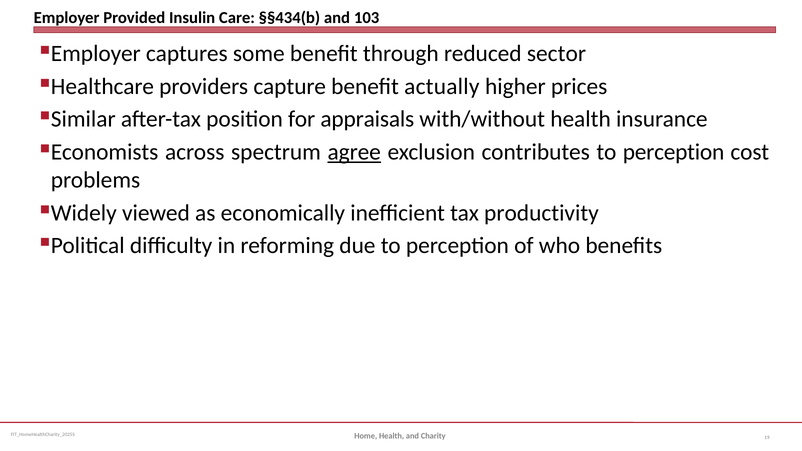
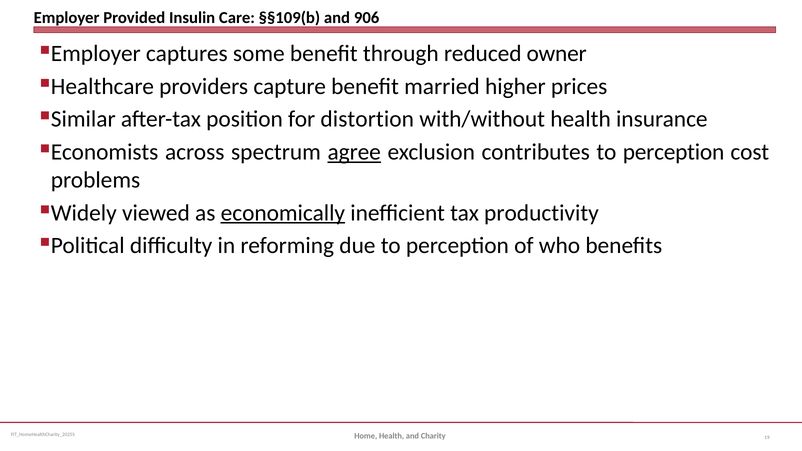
§§434(b: §§434(b -> §§109(b (289, 18)
103: 103 -> 906 (367, 18)
sector: sector -> owner (557, 54)
actually: actually -> married (442, 87)
appraisals: appraisals -> distortion (367, 119)
economically underline: none -> present (283, 213)
